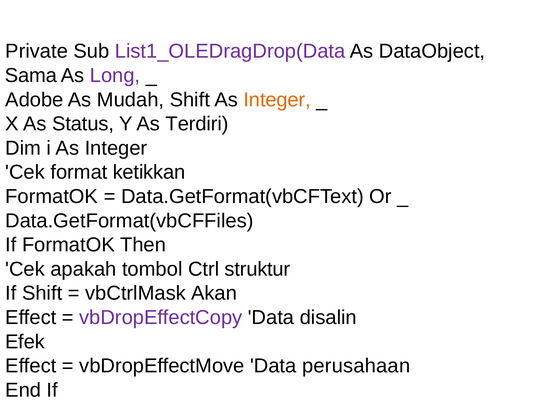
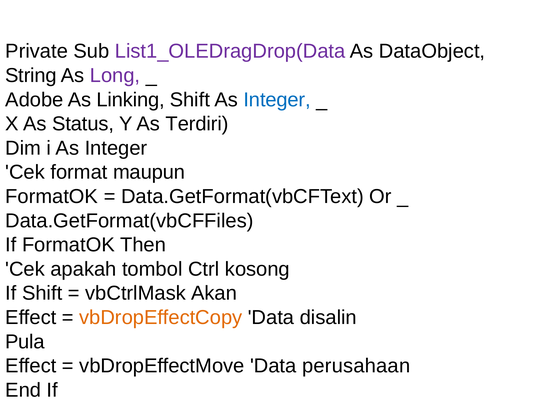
Sama: Sama -> String (31, 75)
Mudah: Mudah -> Linking (131, 100)
Integer colour: orange -> blue (277, 100)
ketikkan: ketikkan -> maupun (149, 172)
struktur: struktur -> kosong (257, 269)
vbDropEffectCopy colour: purple -> orange (161, 317)
Efek: Efek -> Pula (25, 341)
